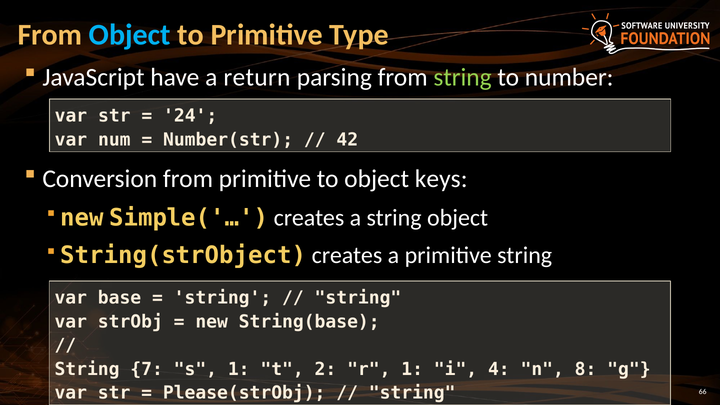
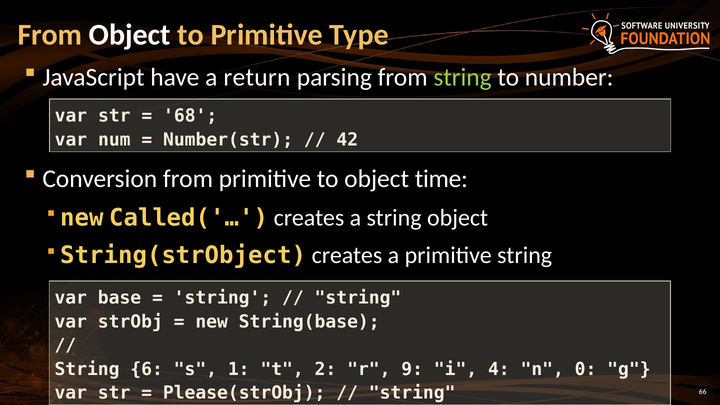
Object colour: light blue -> white (130, 35)
24: 24 -> 68 (190, 116)
keys: keys -> time (441, 179)
Simple('…: Simple('… -> Called('… (189, 218)
7: 7 -> 6 (147, 369)
r 1: 1 -> 9 (412, 369)
8: 8 -> 0 (586, 369)
